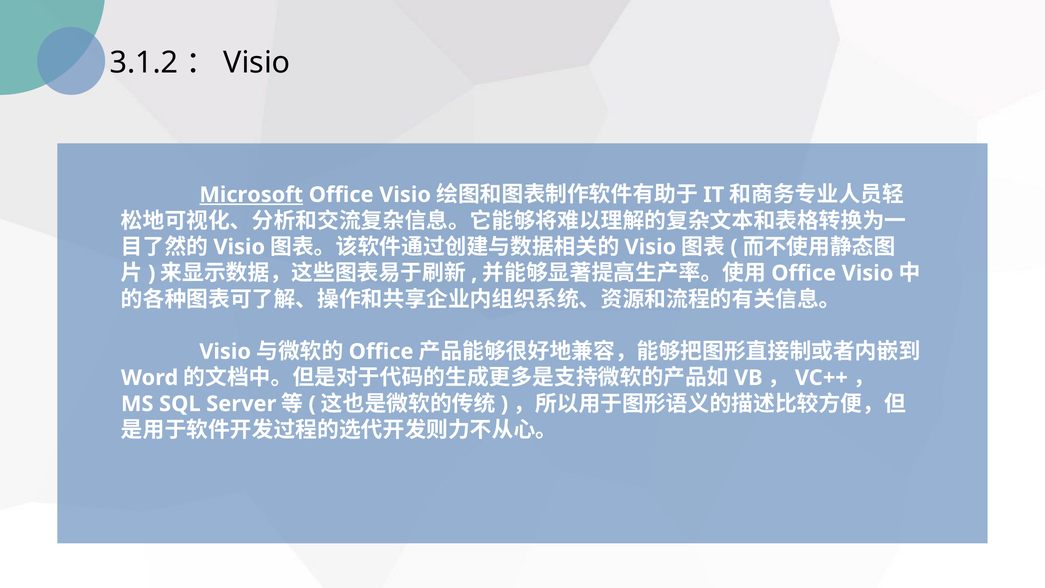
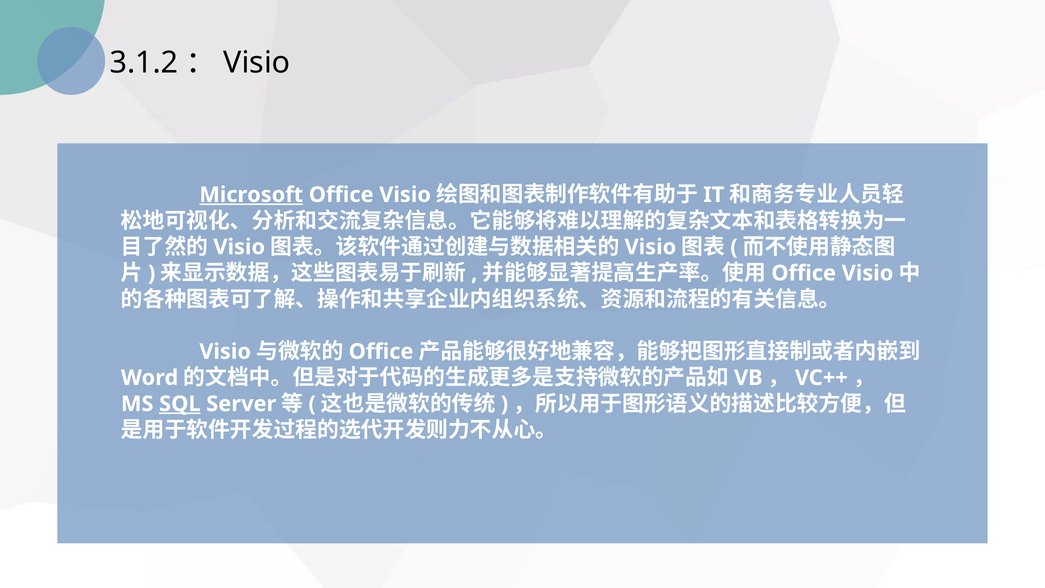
SQL underline: none -> present (180, 404)
